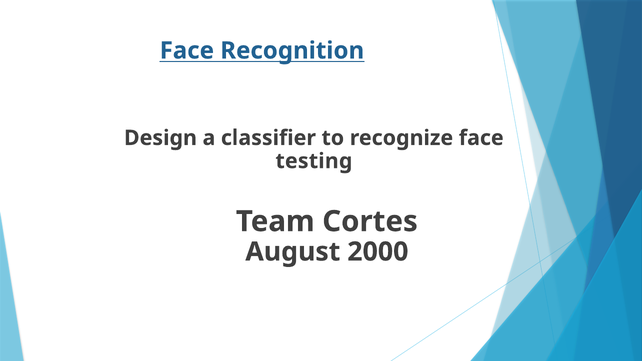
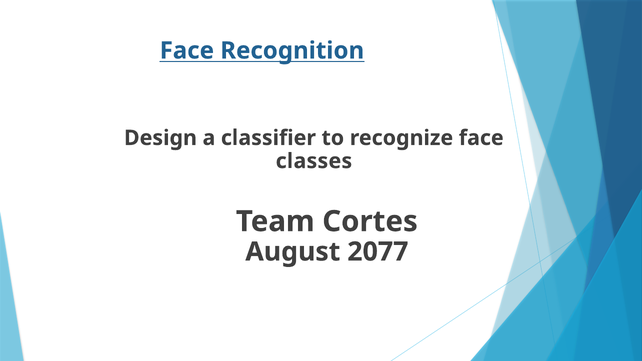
testing: testing -> classes (314, 161)
2000: 2000 -> 2077 (378, 252)
